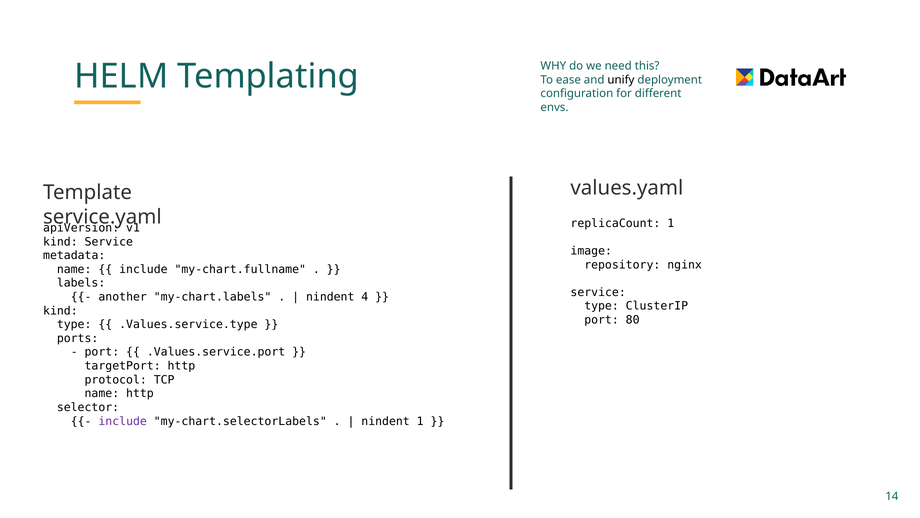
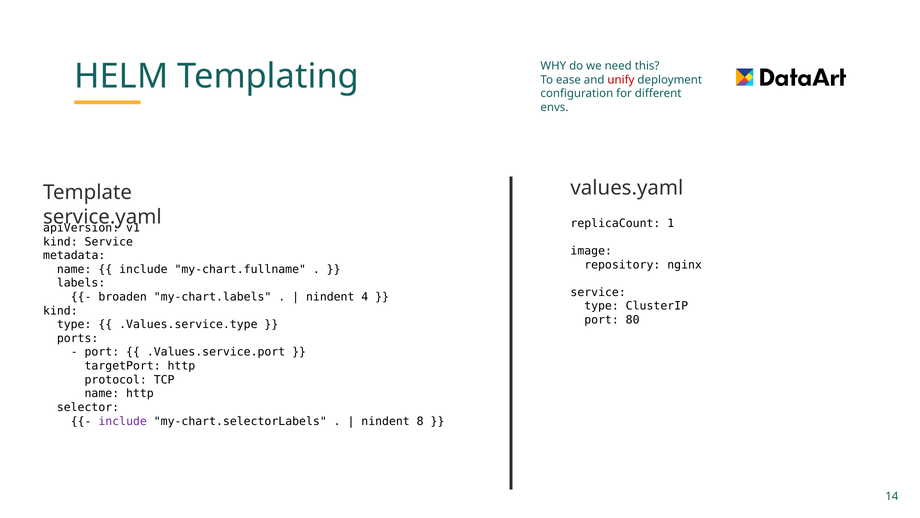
unify colour: black -> red (621, 80)
another: another -> broaden (123, 297)
nindent 1: 1 -> 8 (420, 421)
